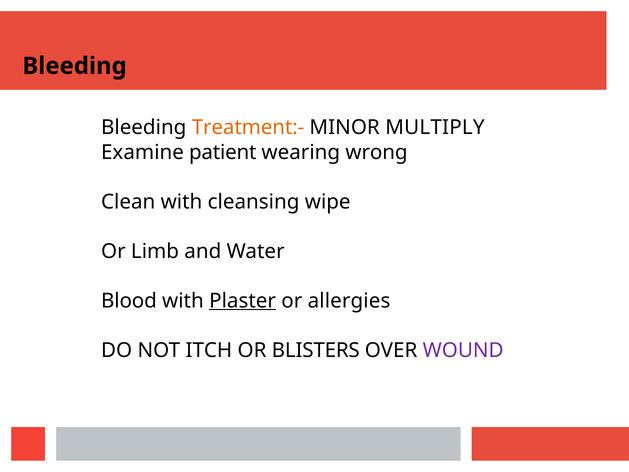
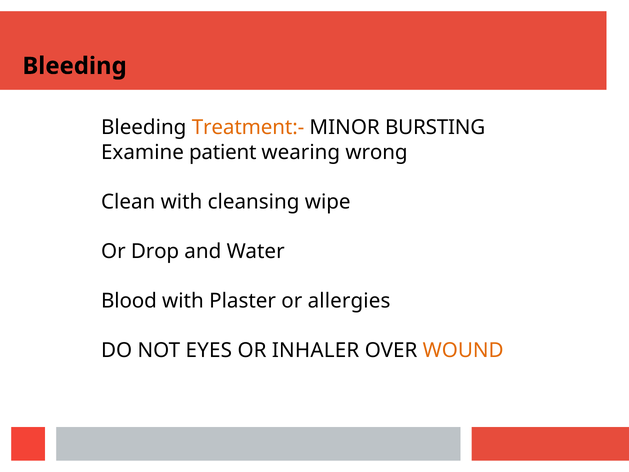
MULTIPLY: MULTIPLY -> BURSTING (435, 128)
Limb: Limb -> Drop (155, 251)
Plaster underline: present -> none (243, 301)
ITCH: ITCH -> EYES (209, 350)
BLISTERS: BLISTERS -> INHALER (316, 350)
WOUND colour: purple -> orange (463, 350)
